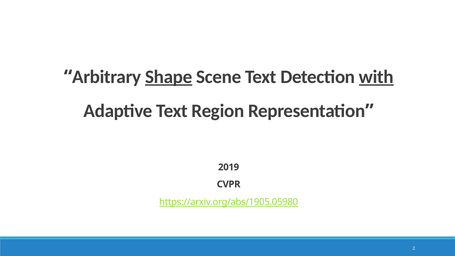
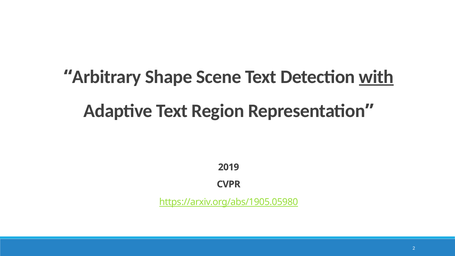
Shape underline: present -> none (169, 77)
